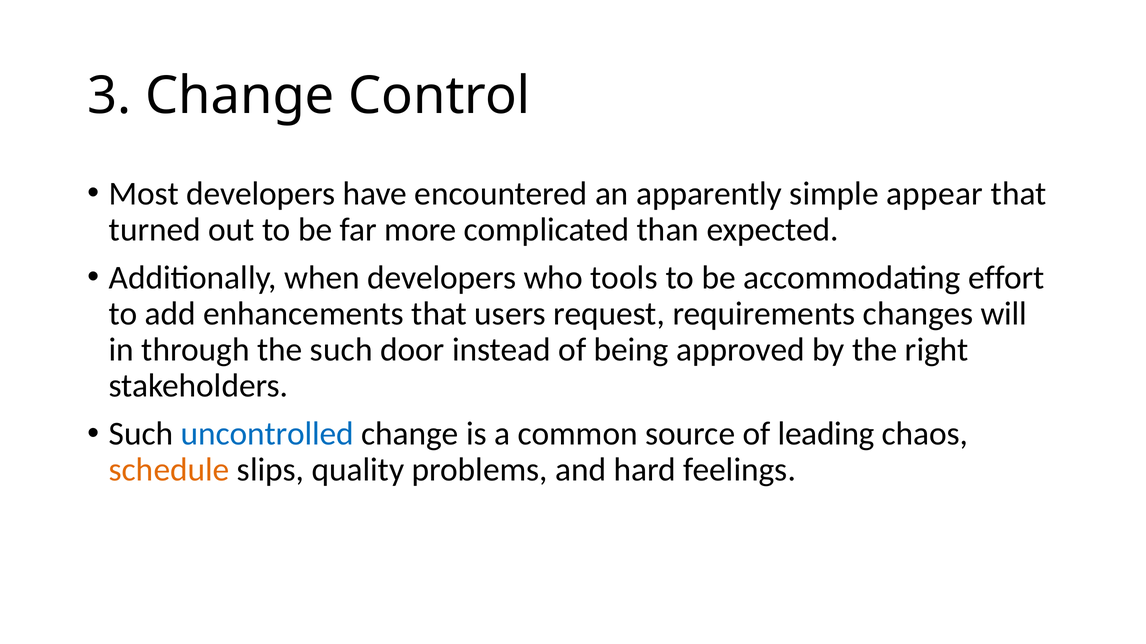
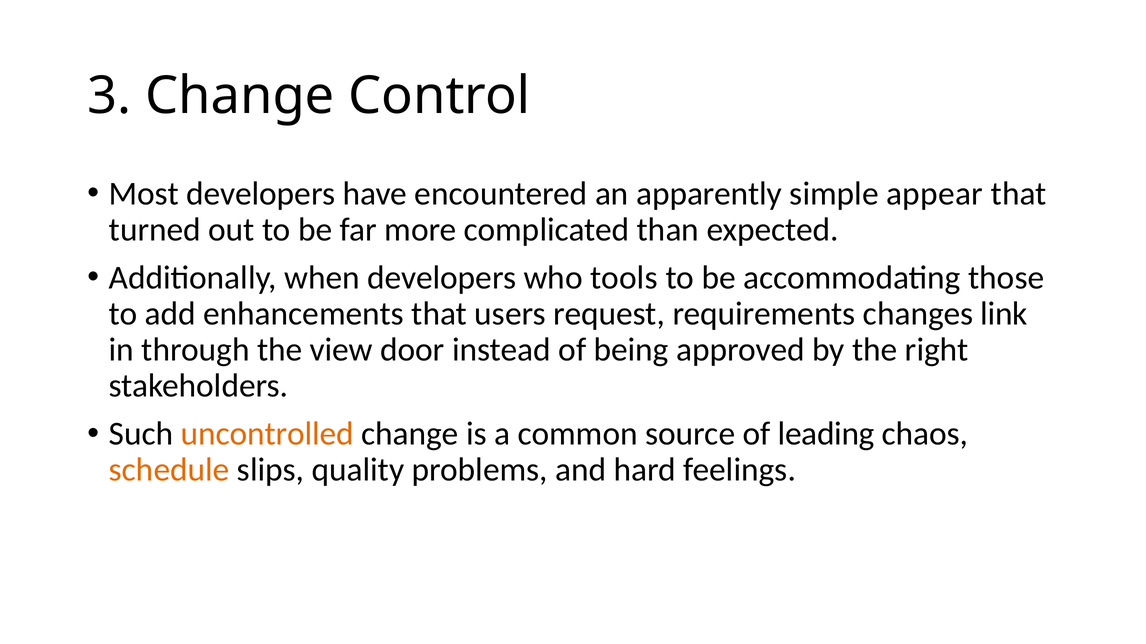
effort: effort -> those (1006, 278)
will: will -> link (1004, 314)
the such: such -> view (341, 350)
uncontrolled colour: blue -> orange (267, 434)
